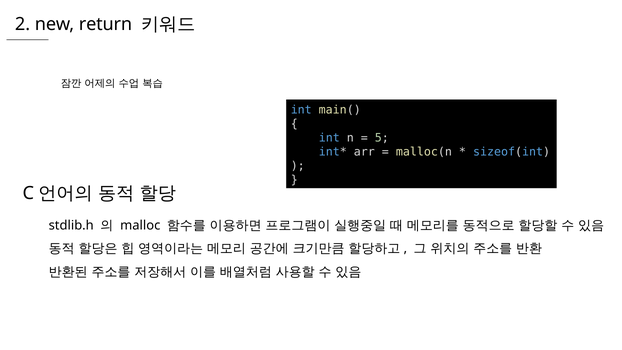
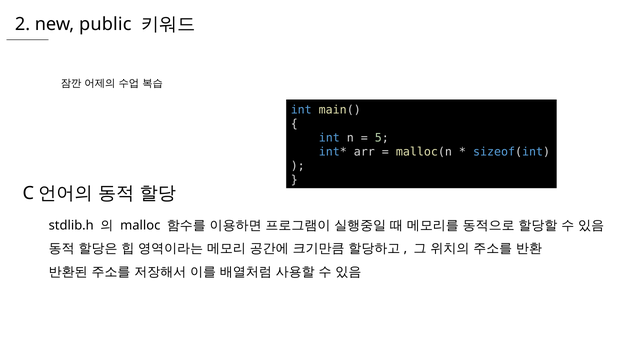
return: return -> public (105, 24)
